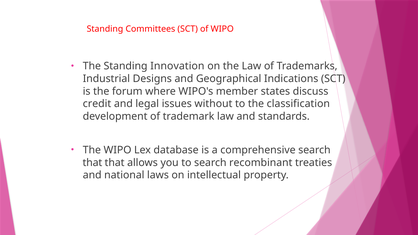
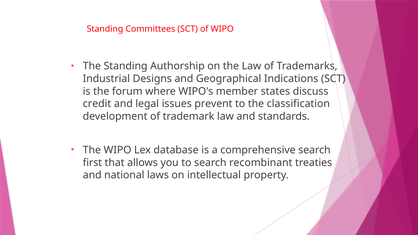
Innovation: Innovation -> Authorship (177, 66)
without: without -> prevent (213, 104)
that: that -> first (92, 163)
